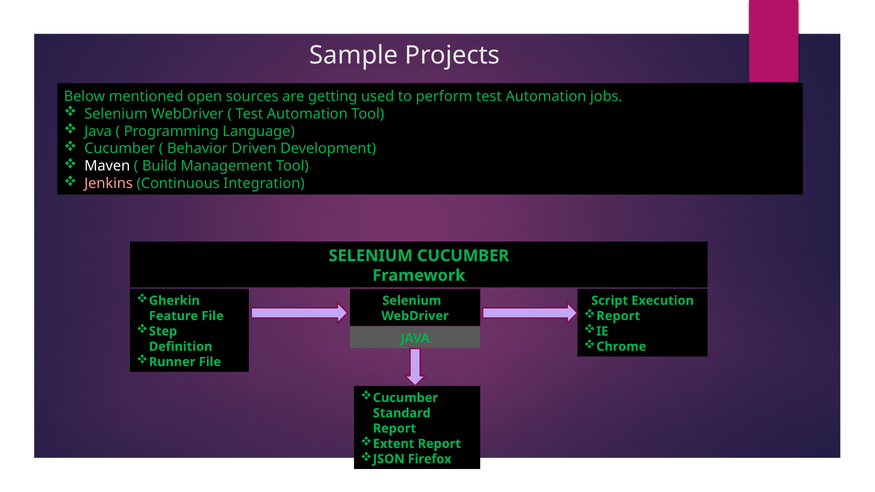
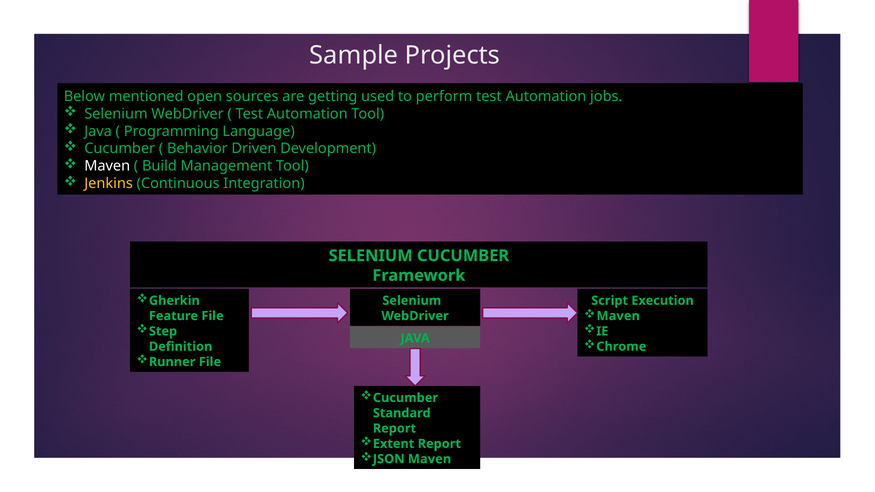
Jenkins colour: pink -> yellow (109, 184)
Report: Report -> Maven (618, 316)
JSON Firefox: Firefox -> Maven (430, 459)
